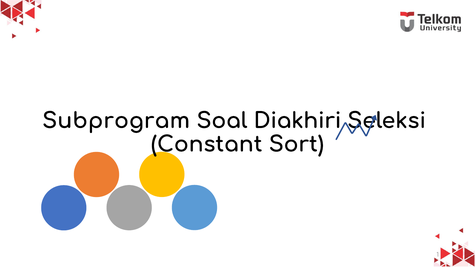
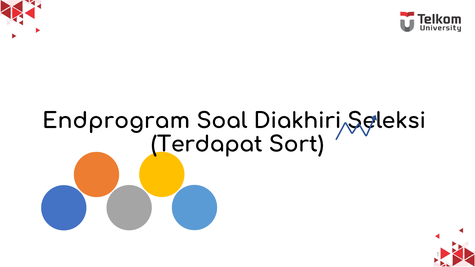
Subprogram: Subprogram -> Endprogram (116, 121)
Constant: Constant -> Terdapat (207, 144)
